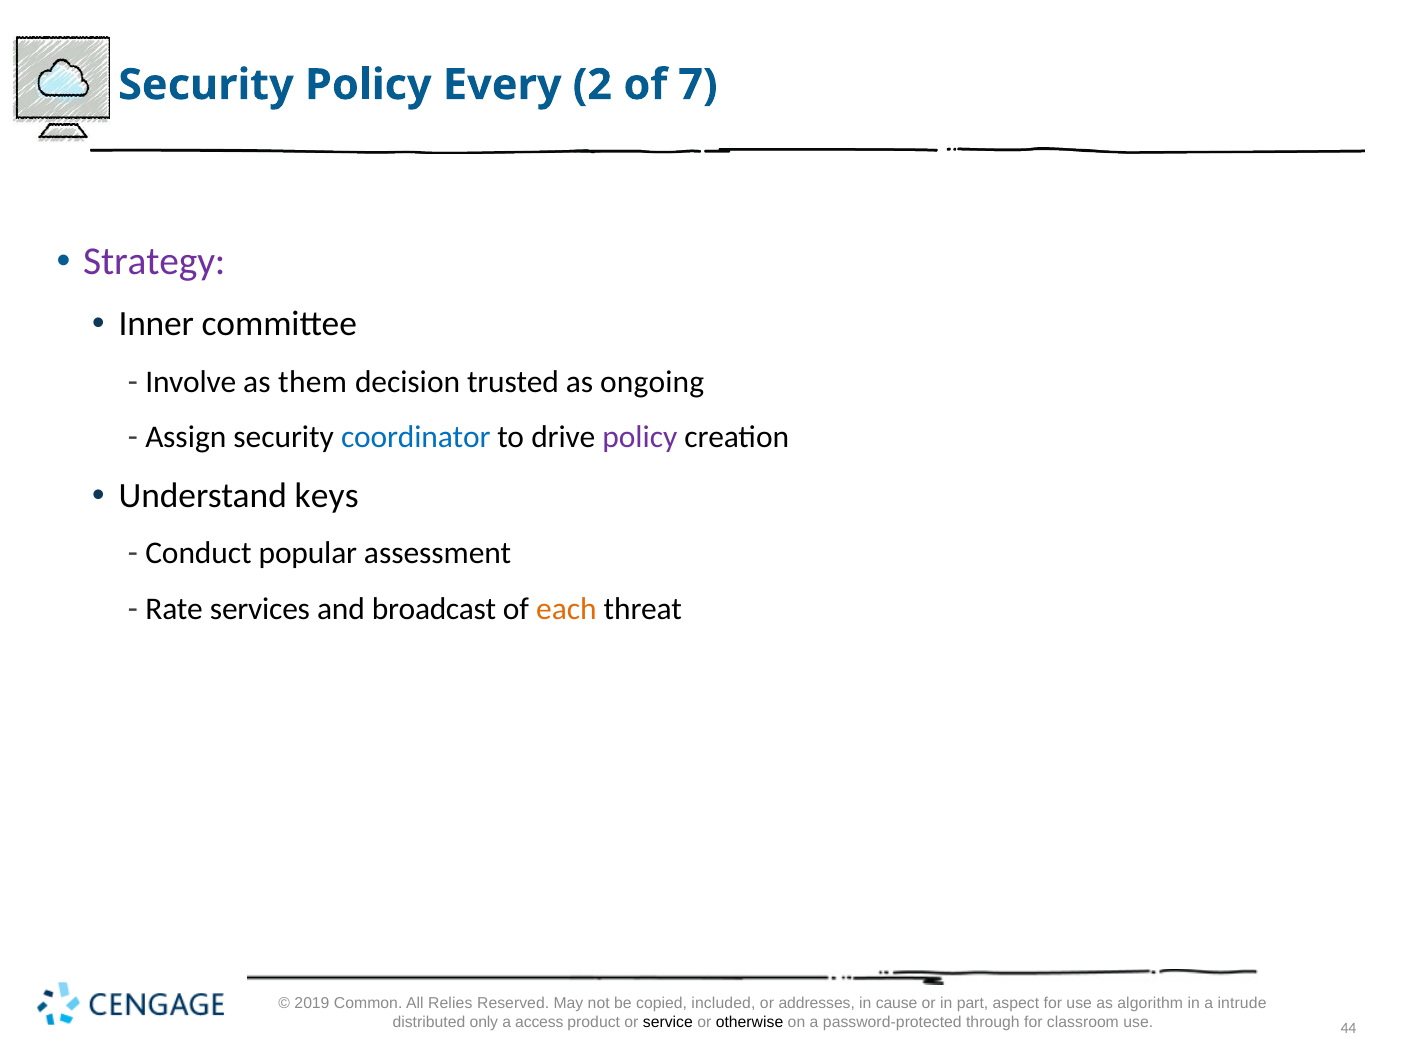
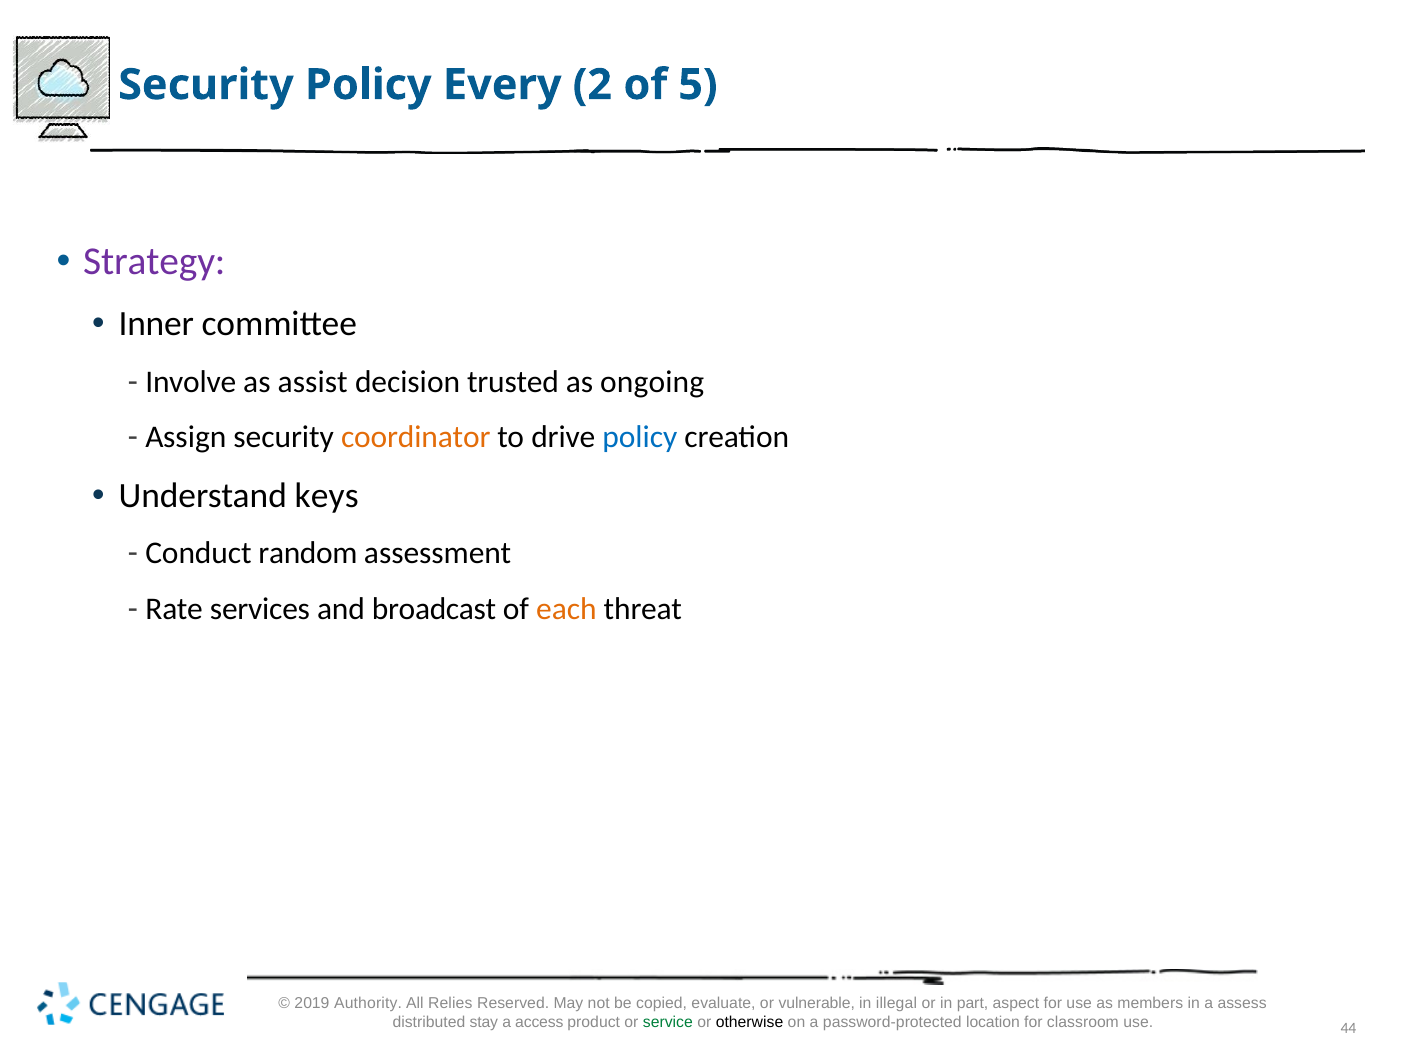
7: 7 -> 5 (698, 85)
them: them -> assist (313, 382)
coordinator colour: blue -> orange (416, 437)
policy colour: purple -> blue (640, 437)
popular: popular -> random (308, 553)
Common: Common -> Authority (368, 1003)
included: included -> evaluate (724, 1003)
addresses: addresses -> vulnerable (817, 1003)
cause: cause -> illegal (896, 1003)
algorithm: algorithm -> members (1150, 1003)
intrude: intrude -> assess (1242, 1003)
only: only -> stay (484, 1022)
service colour: black -> green (668, 1022)
through: through -> location (993, 1022)
